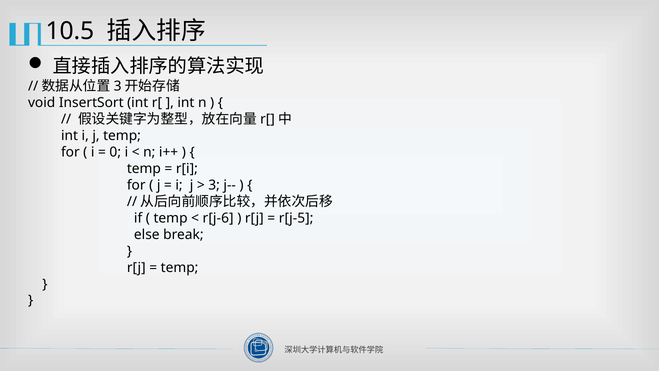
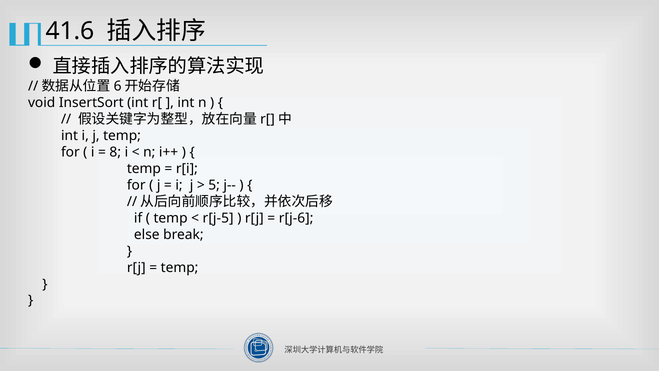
10.5: 10.5 -> 41.6 (70, 31)
3: 3 -> 6 (118, 86)
0: 0 -> 8 (115, 152)
3: 3 -> 5 (214, 185)
r[j-6: r[j-6 -> r[j-5 (218, 218)
r[j-5: r[j-5 -> r[j-6 (296, 218)
